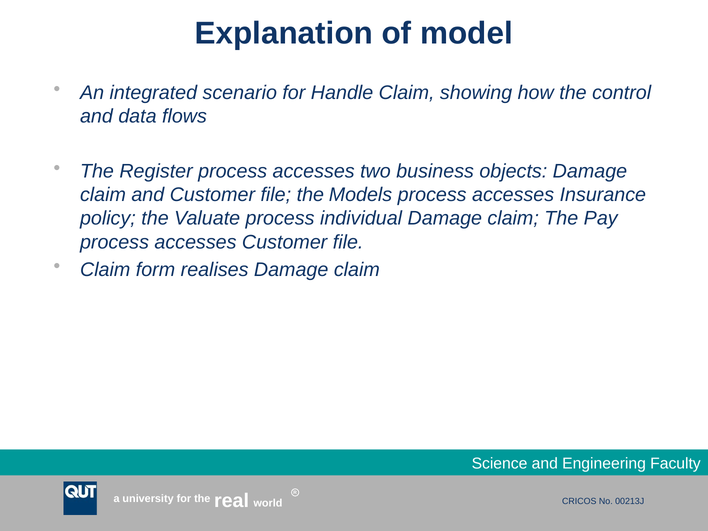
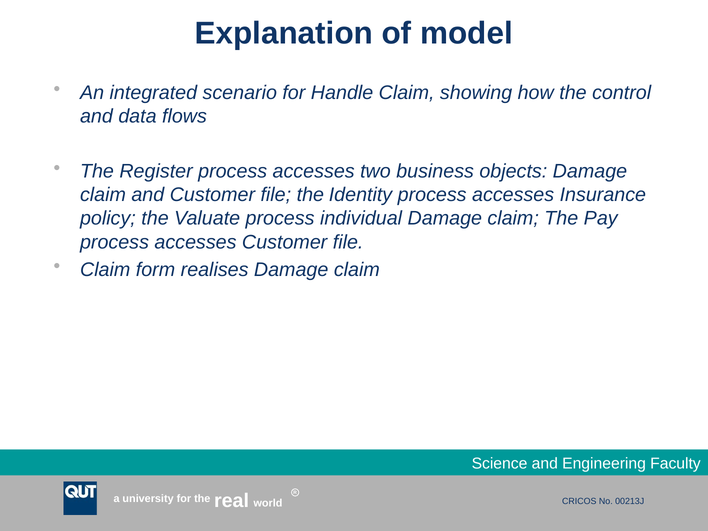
Models: Models -> Identity (360, 195)
